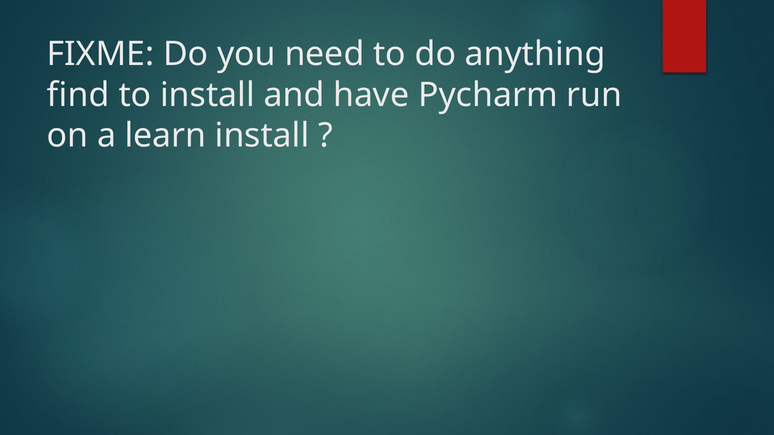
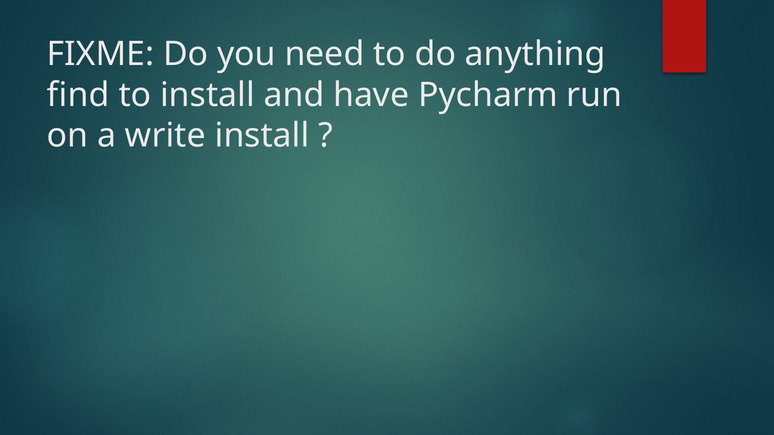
learn: learn -> write (165, 136)
